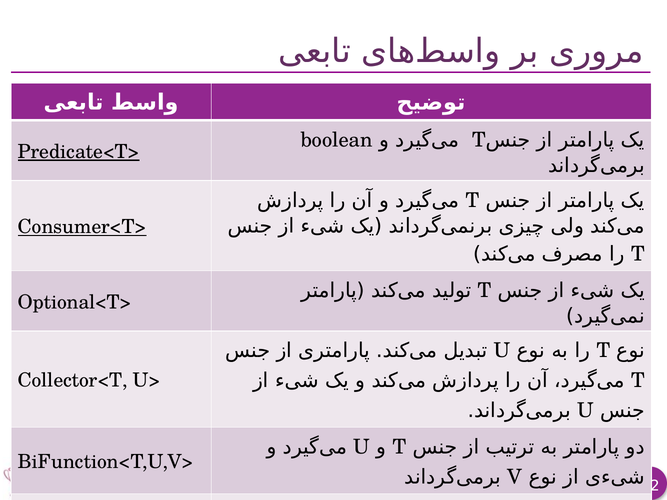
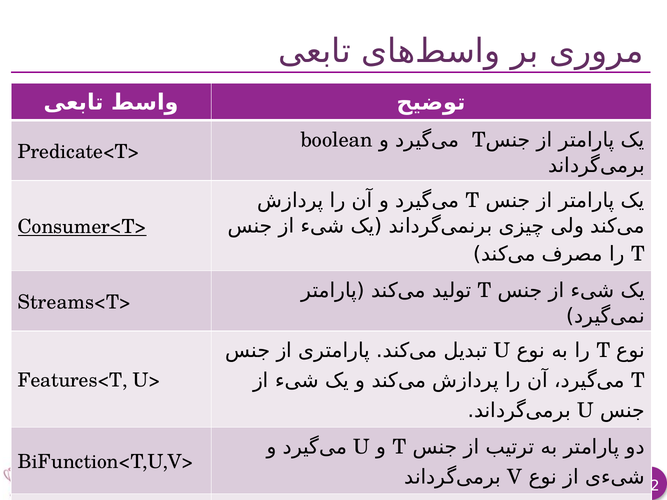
Predicate<T> underline: present -> none (79, 152)
Optional<T>: Optional<T> -> Streams<T> (74, 302)
Collector<T: Collector<T -> Features<T (73, 381)
